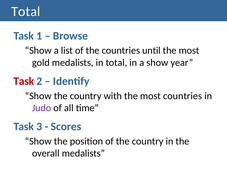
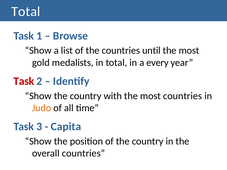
a show: show -> every (157, 63)
Judo colour: purple -> orange (42, 108)
Scores: Scores -> Capita (66, 127)
overall medalists: medalists -> countries (83, 154)
